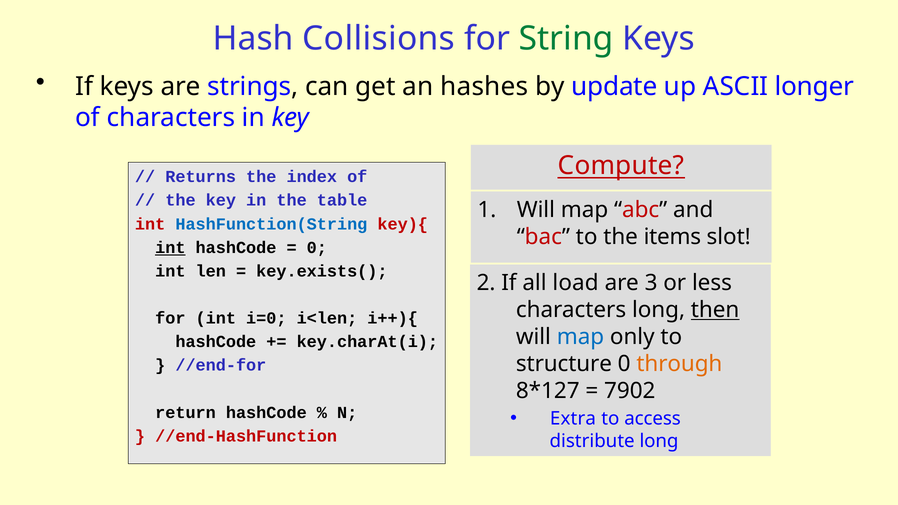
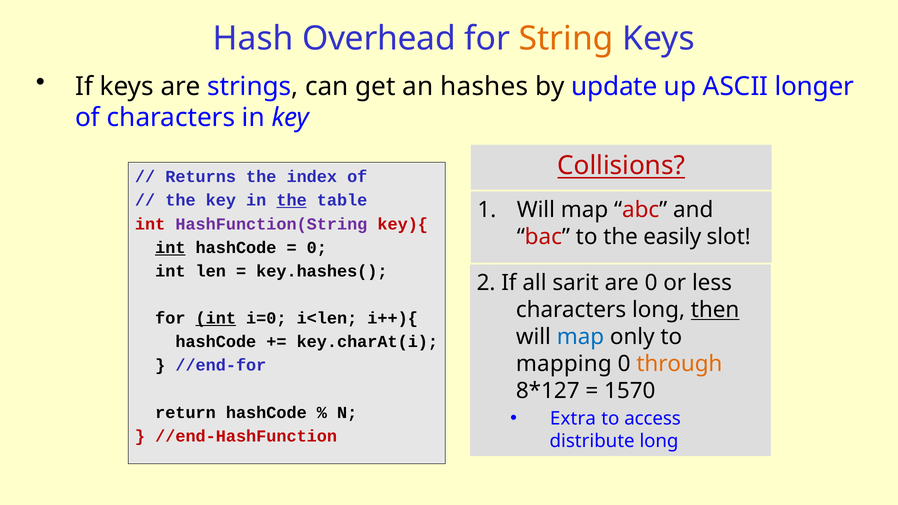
Collisions: Collisions -> Overhead (379, 38)
String colour: green -> orange (566, 38)
Compute: Compute -> Collisions (621, 166)
the underline: none -> present (292, 200)
HashFunction(String colour: blue -> purple (271, 224)
items: items -> easily (672, 237)
key.exists(: key.exists( -> key.hashes( (322, 271)
load: load -> sarit (576, 283)
are 3: 3 -> 0 (651, 283)
int underline: none -> present (216, 318)
structure: structure -> mapping (564, 364)
7902: 7902 -> 1570 (630, 391)
